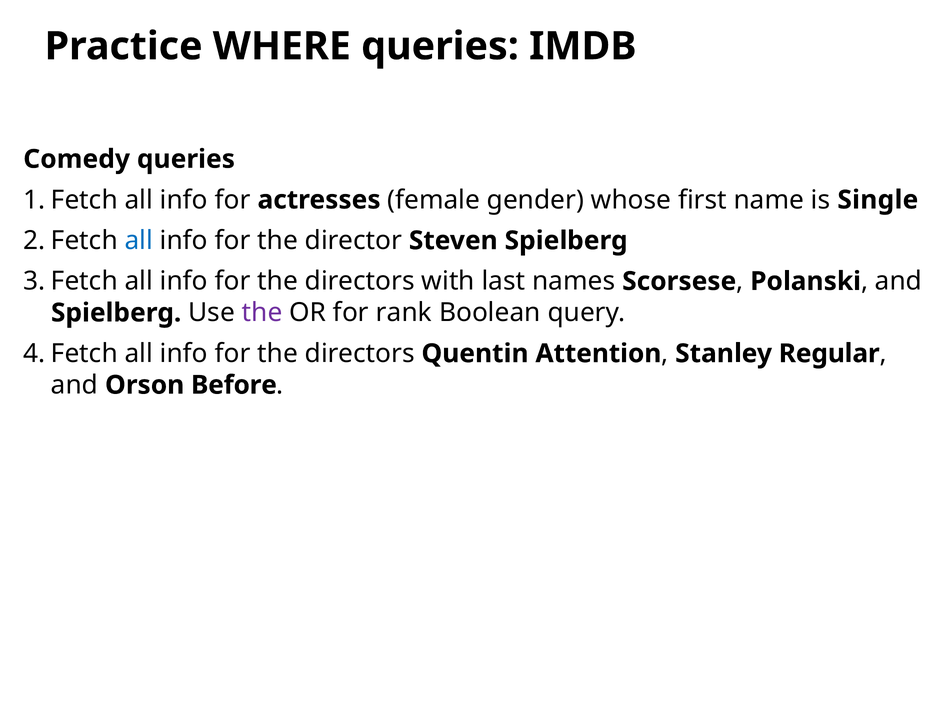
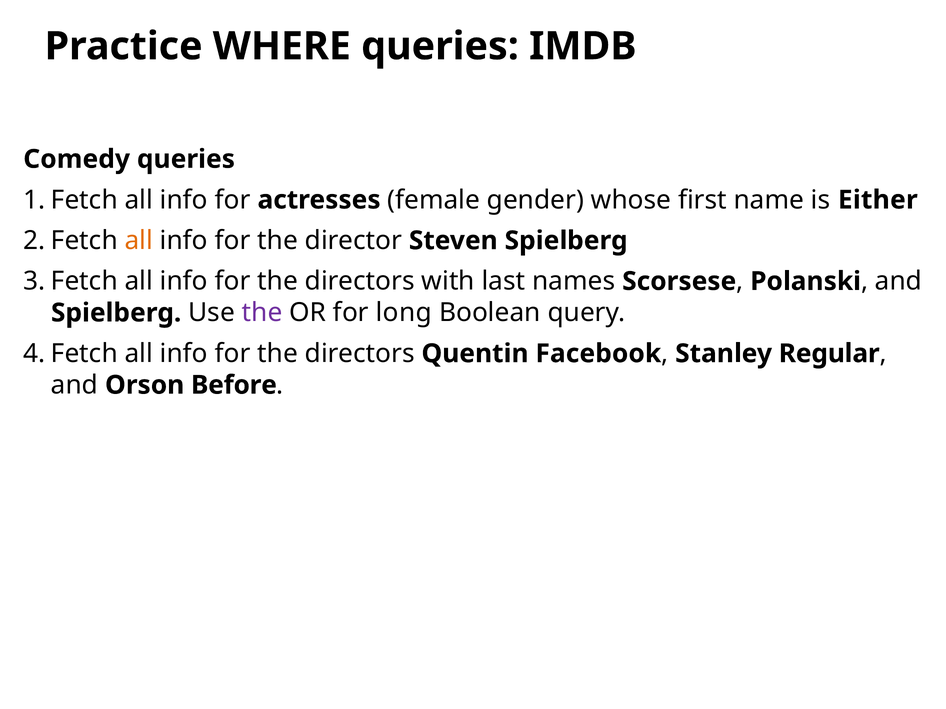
Single: Single -> Either (878, 200)
all colour: blue -> orange (139, 241)
rank: rank -> long (404, 313)
Attention: Attention -> Facebook (598, 354)
